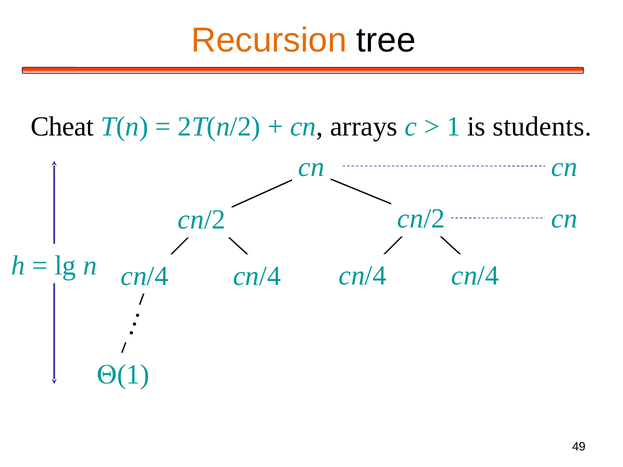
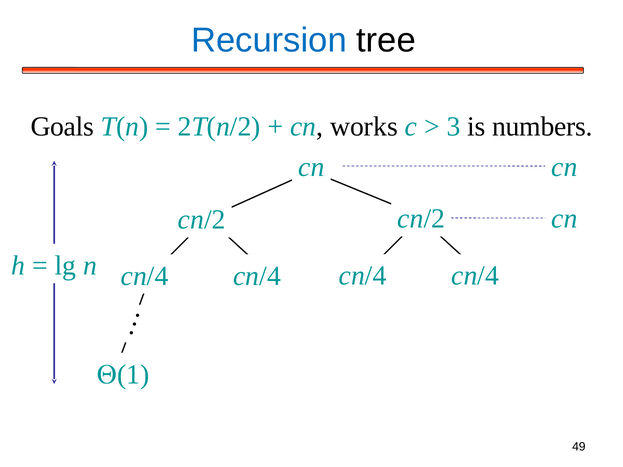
Recursion colour: orange -> blue (269, 40)
Cheat: Cheat -> Goals (62, 127)
arrays: arrays -> works (364, 127)
1: 1 -> 3 (453, 127)
students: students -> numbers (542, 127)
